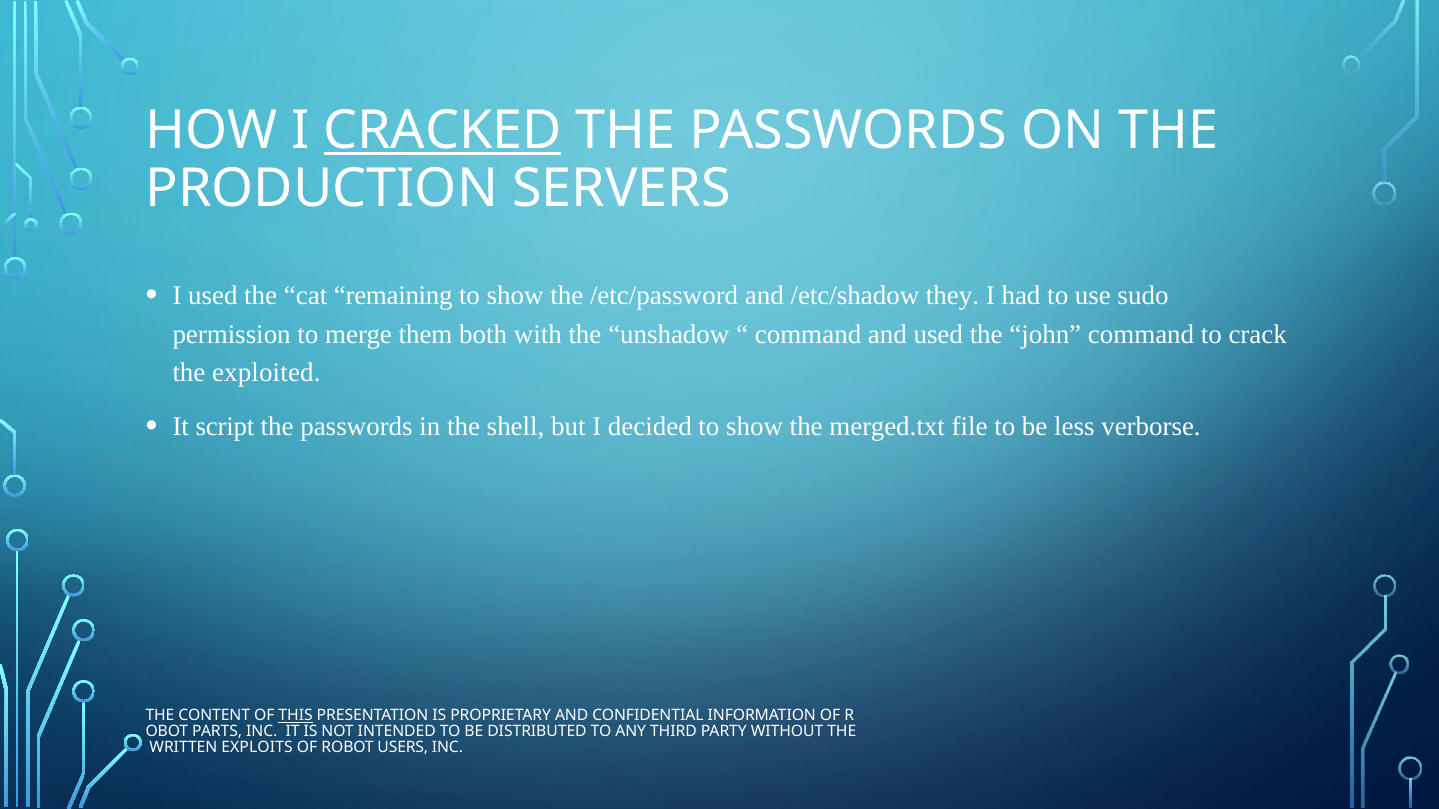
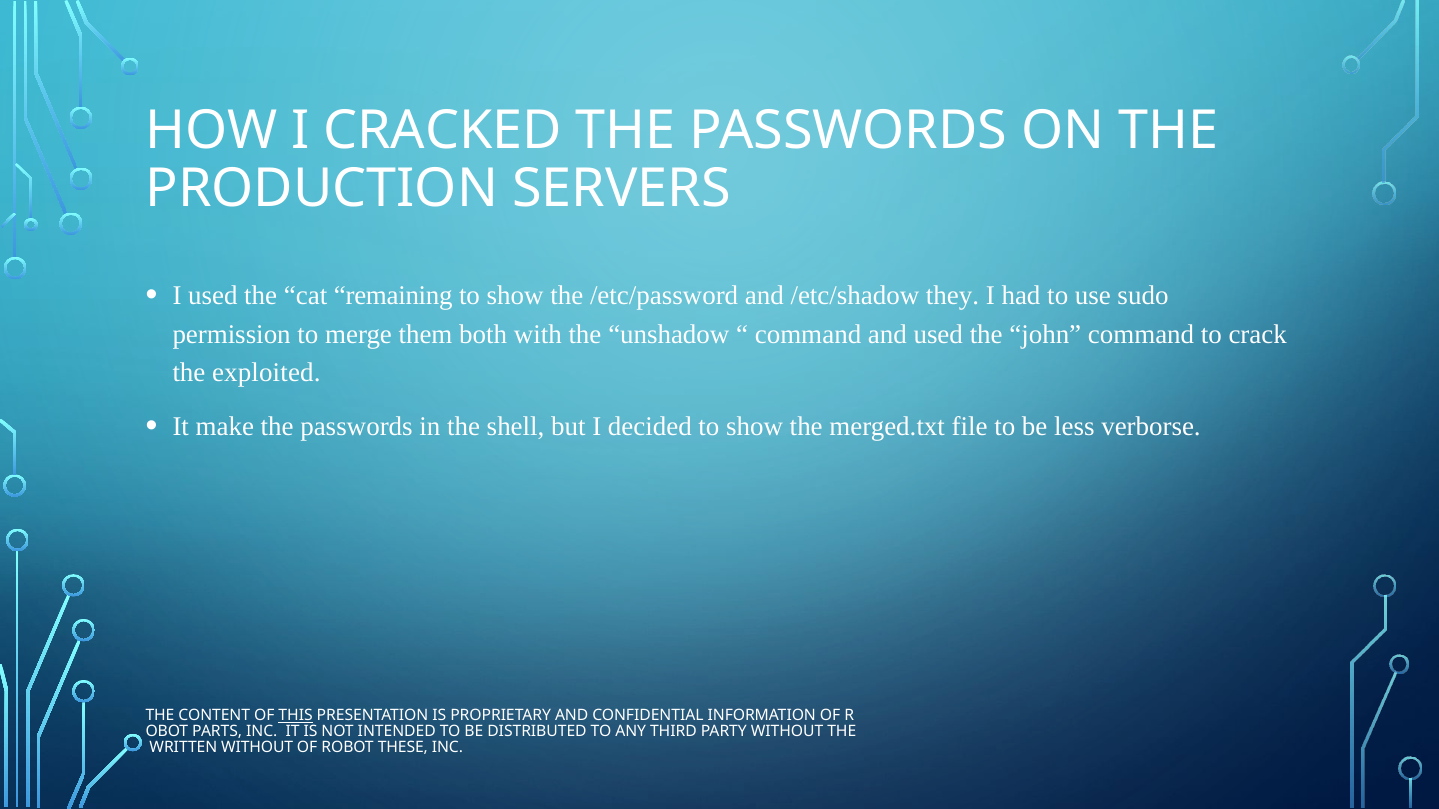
CRACKED underline: present -> none (443, 131)
script: script -> make (225, 427)
WRITTEN EXPLOITS: EXPLOITS -> WITHOUT (257, 747)
USERS: USERS -> THESE (403, 747)
